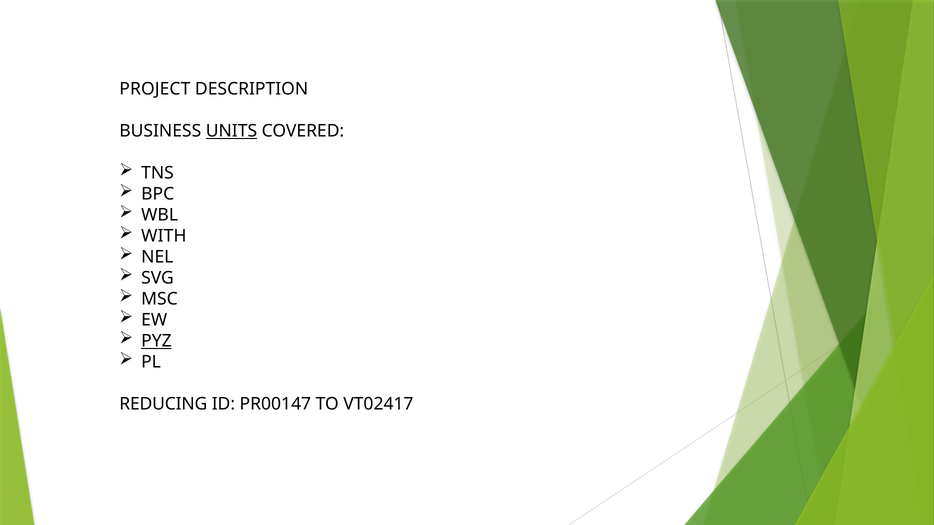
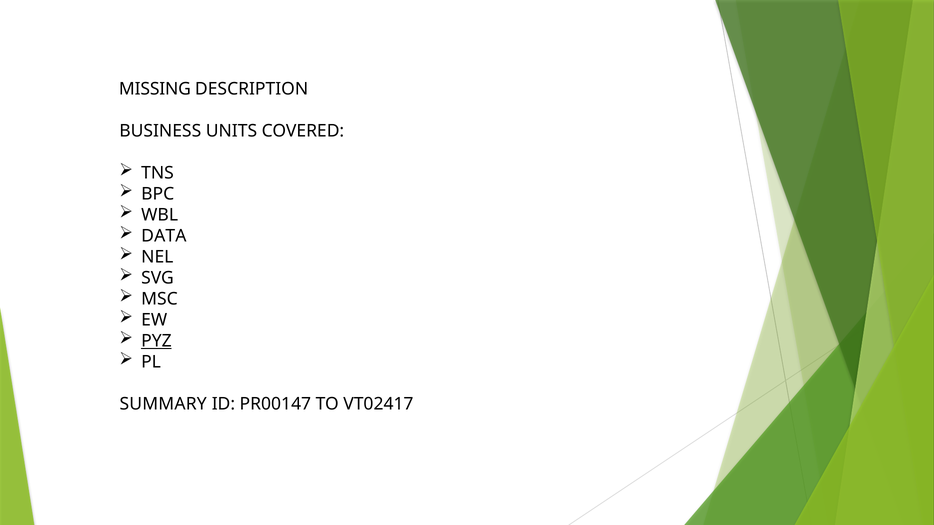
PROJECT: PROJECT -> MISSING (155, 89)
UNITS underline: present -> none (231, 131)
WITH: WITH -> DATA (164, 236)
REDUCING: REDUCING -> SUMMARY (163, 404)
